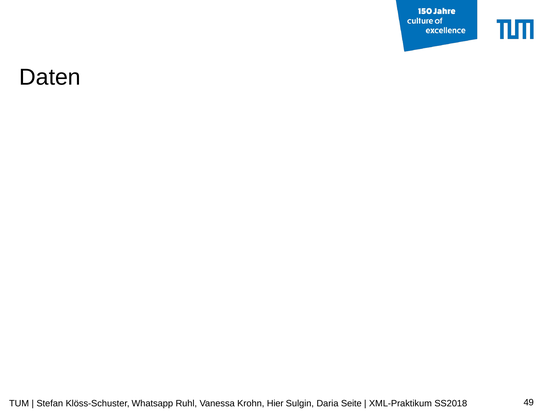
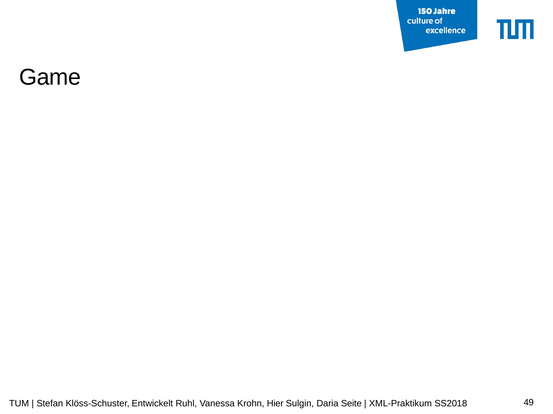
Daten: Daten -> Game (50, 77)
Whatsapp: Whatsapp -> Entwickelt (152, 404)
